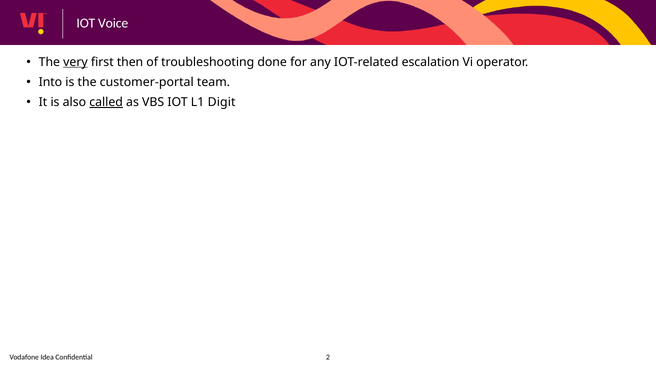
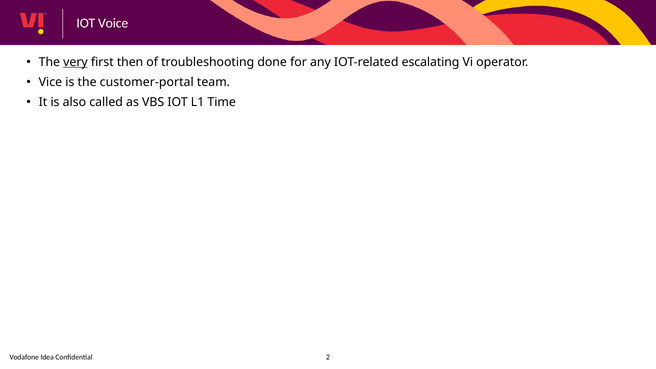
escalation: escalation -> escalating (431, 62)
Into: Into -> Vice (50, 82)
called underline: present -> none (106, 102)
Digit: Digit -> Time (222, 102)
